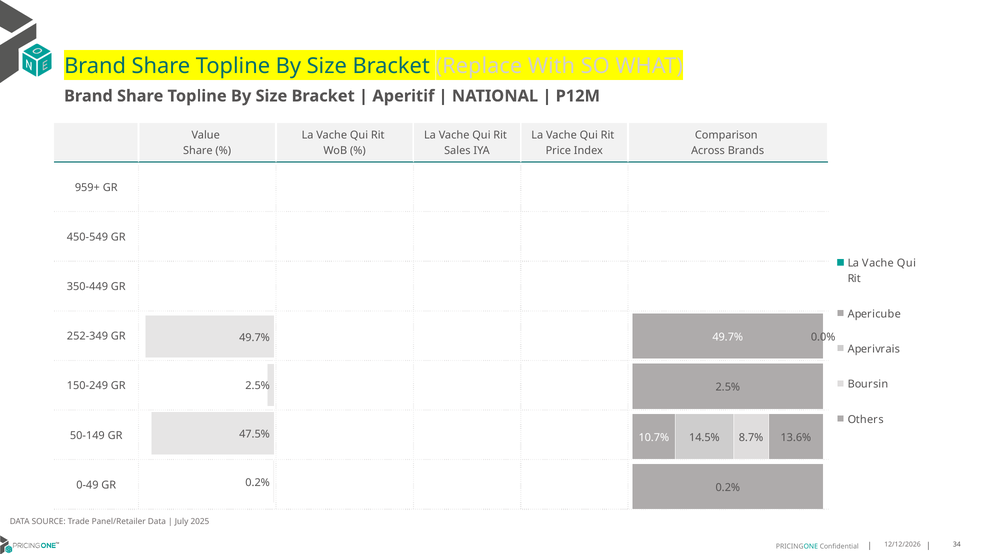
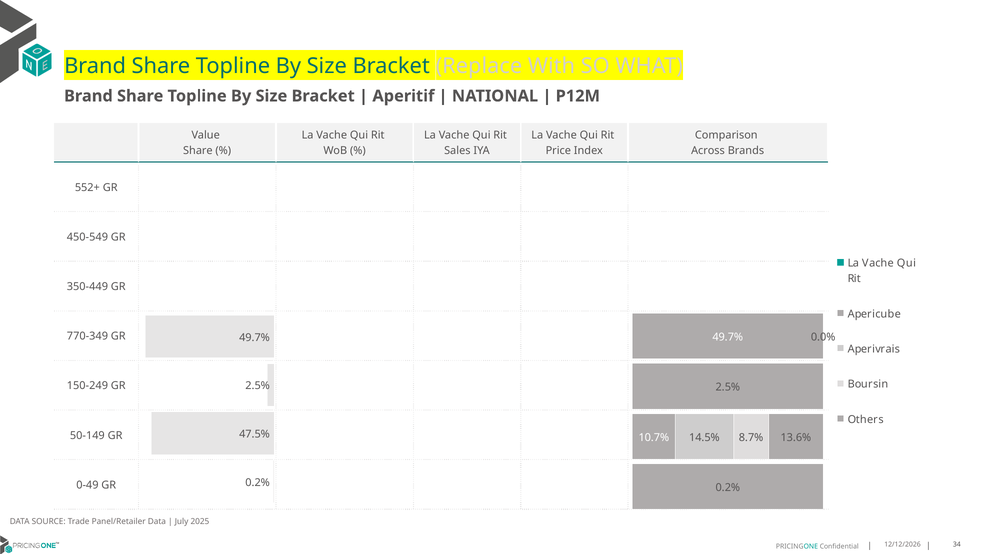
959+: 959+ -> 552+ (87, 188)
252-349: 252-349 -> 770-349 (87, 336)
